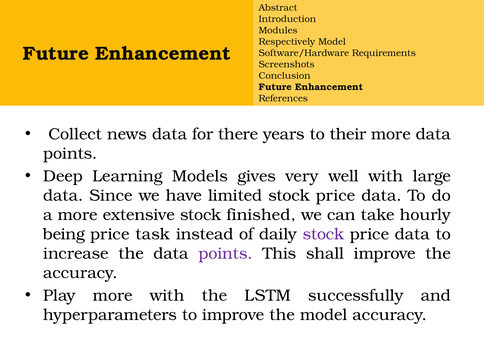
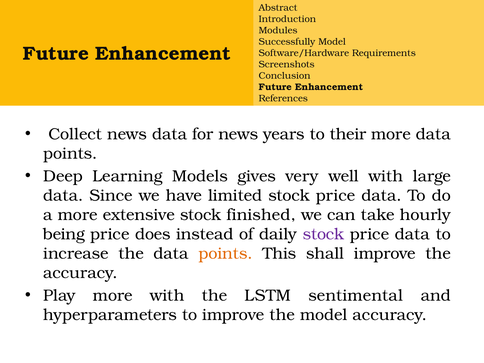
Respectively: Respectively -> Successfully (287, 42)
for there: there -> news (238, 134)
task: task -> does (153, 234)
points colour: purple -> orange (226, 254)
successfully: successfully -> sentimental (356, 296)
